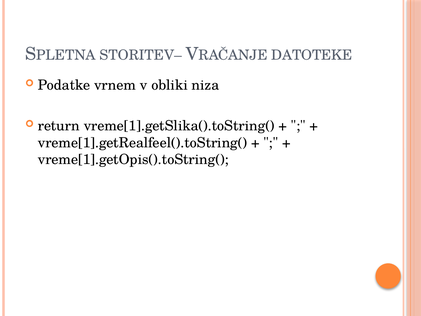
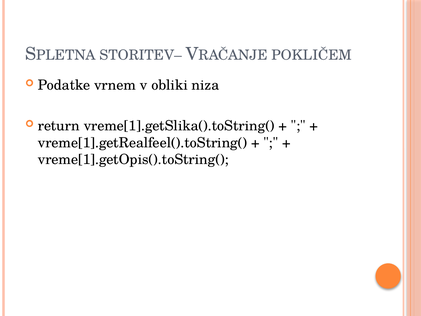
DATOTEKE: DATOTEKE -> POKLIČEM (312, 55)
